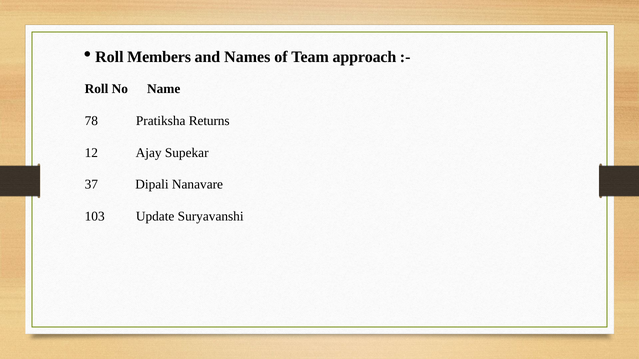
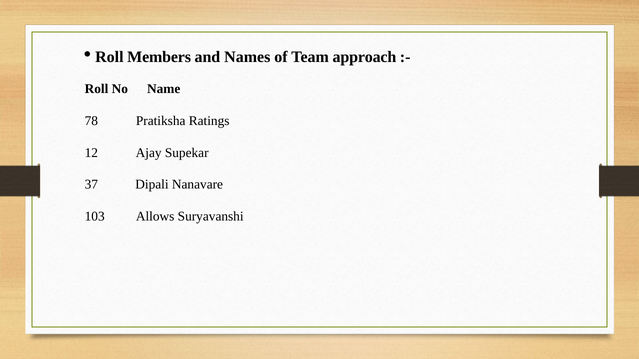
Returns: Returns -> Ratings (209, 121)
Update: Update -> Allows (155, 217)
